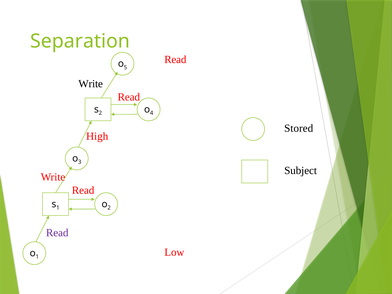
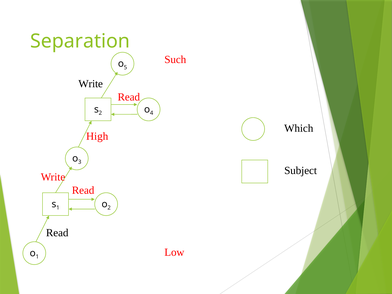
Read: Read -> Such (175, 60)
Stored: Stored -> Which (299, 128)
Read colour: purple -> black (57, 233)
